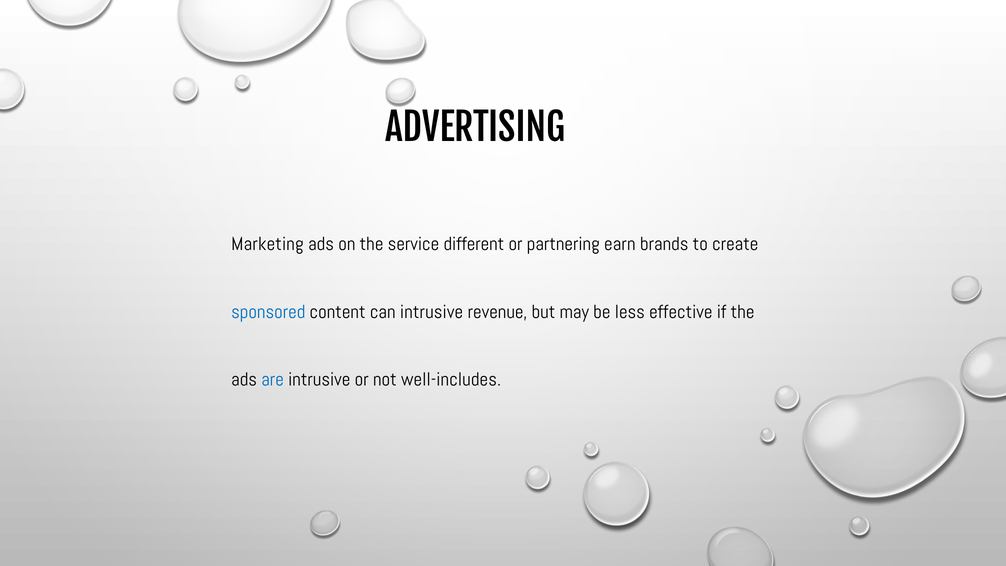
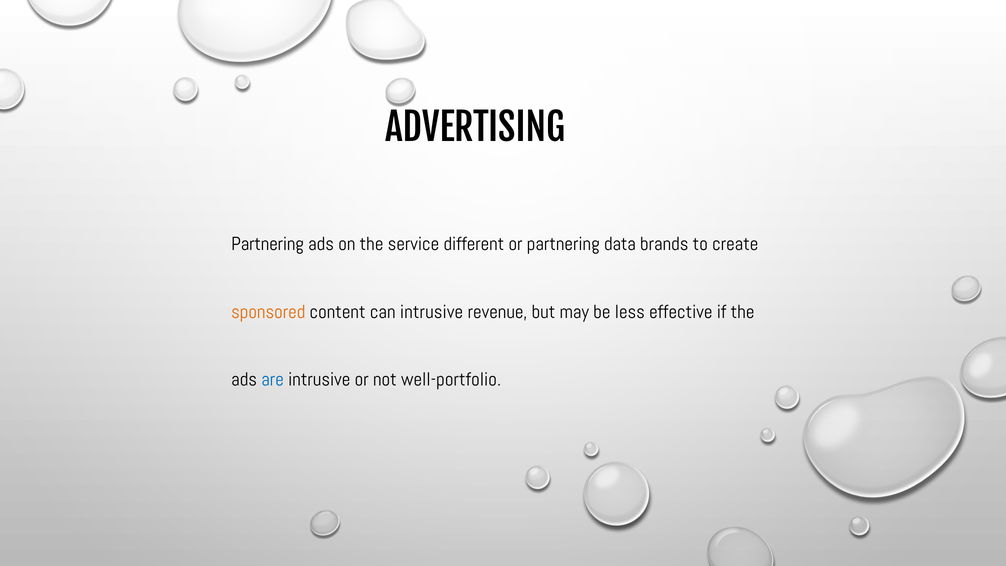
Marketing: Marketing -> Partnering (268, 244)
earn: earn -> data (620, 244)
sponsored colour: blue -> orange (268, 312)
well-includes: well-includes -> well-portfolio (451, 380)
